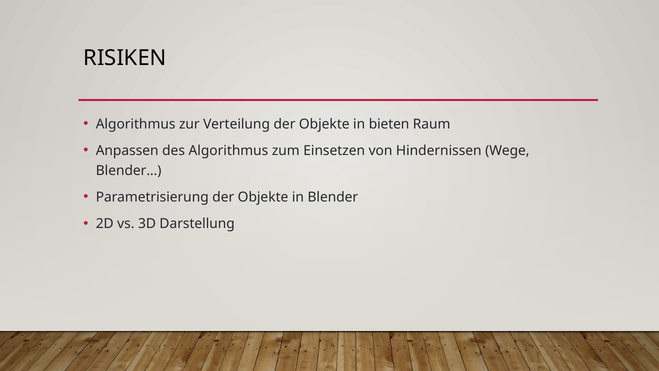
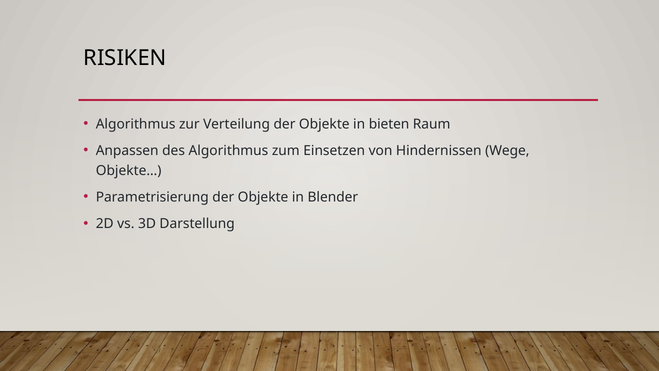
Blender…: Blender… -> Objekte… (129, 170)
